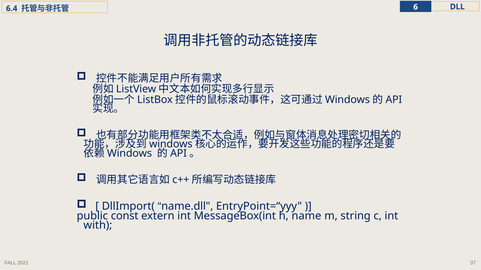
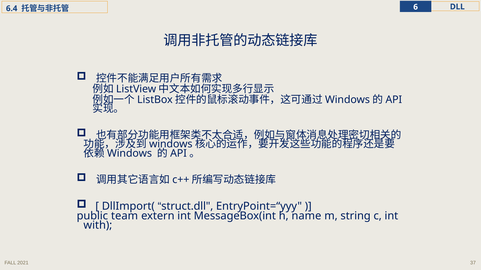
name.dll: name.dll -> struct.dll (187, 207)
const: const -> team (125, 216)
